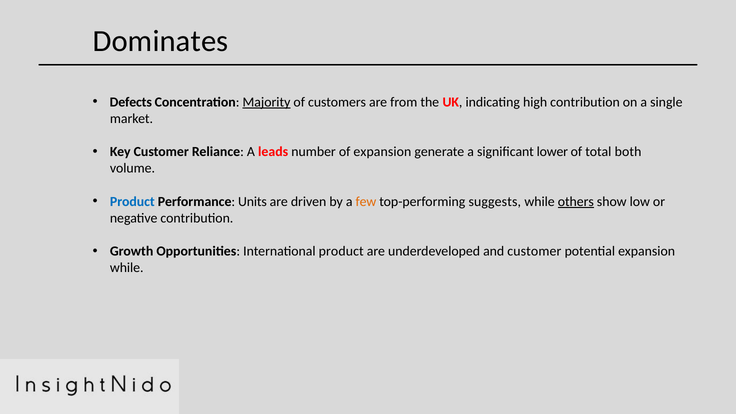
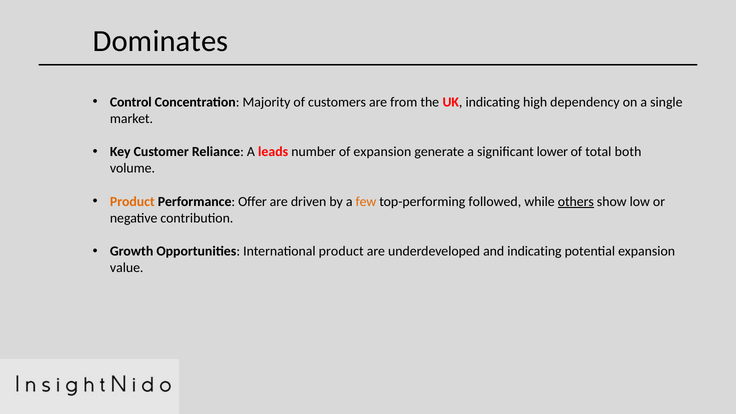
Defects: Defects -> Control (131, 102)
Majority underline: present -> none (266, 102)
high contribution: contribution -> dependency (585, 102)
Product colour: blue -> orange (132, 202)
Units: Units -> Offer (252, 202)
suggests: suggests -> followed (495, 202)
and customer: customer -> indicating (534, 251)
while: while -> value (127, 268)
